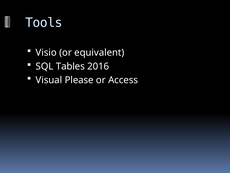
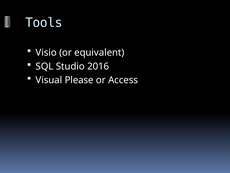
Tables: Tables -> Studio (70, 66)
